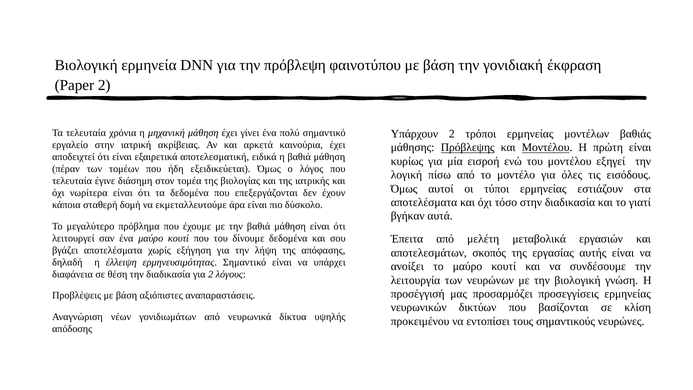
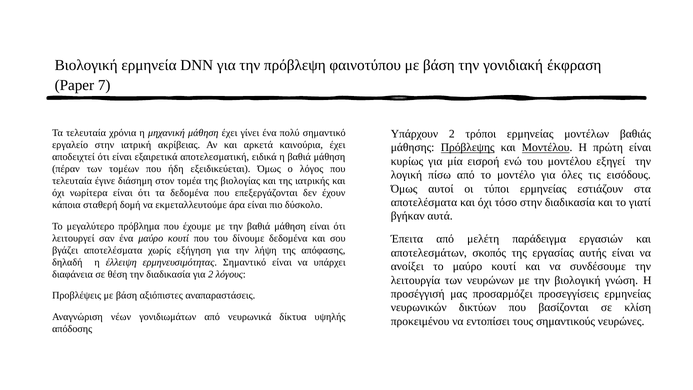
Paper 2: 2 -> 7 (104, 85)
μεταβολικά: μεταβολικά -> παράδειγμα (539, 239)
